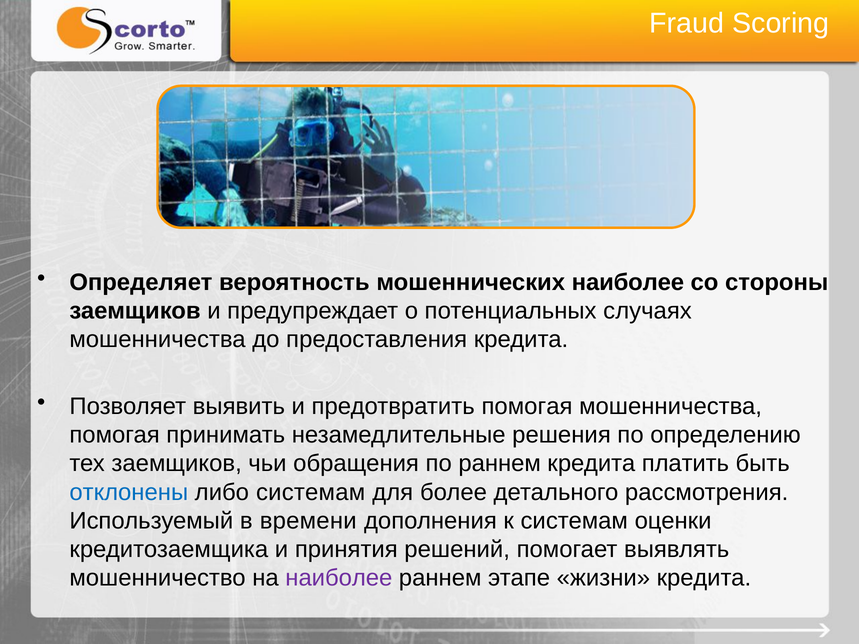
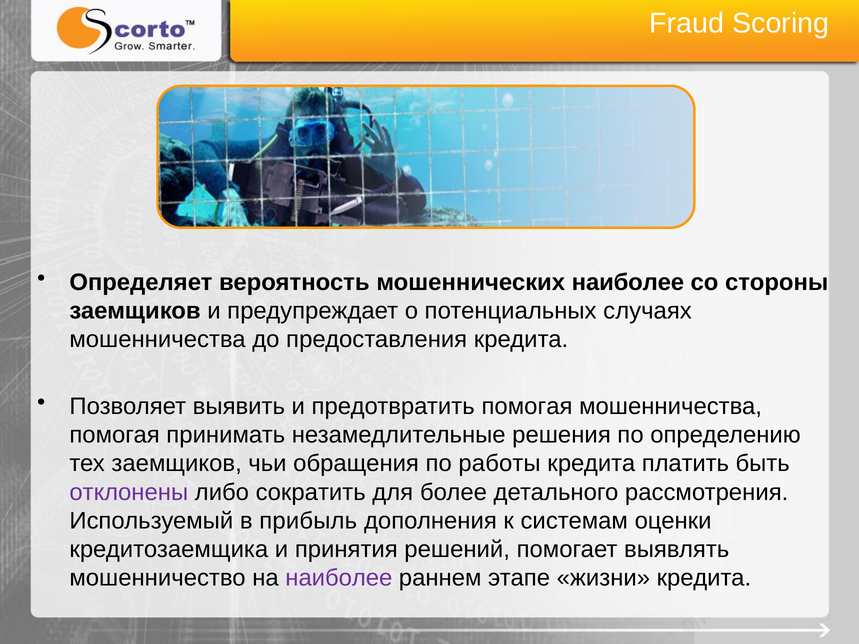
по раннем: раннем -> работы (500, 464)
отклонены colour: blue -> purple (129, 492)
либо системам: системам -> сократить (311, 492)
времени: времени -> прибыль (308, 521)
